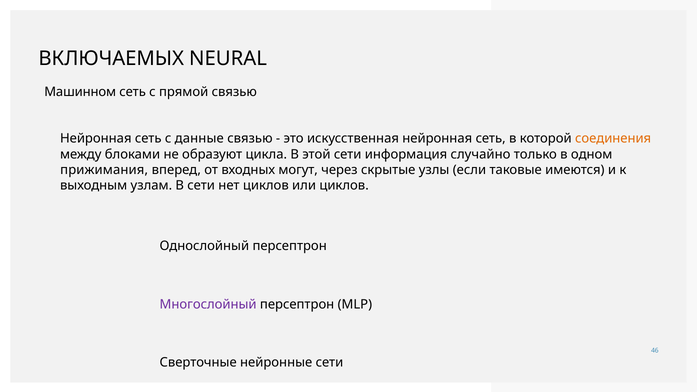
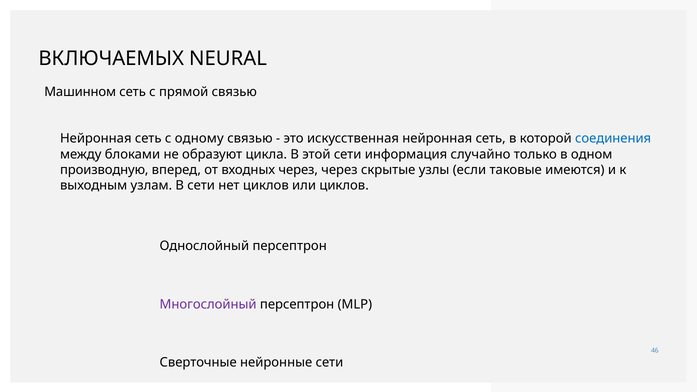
данные: данные -> одному (199, 139)
соединения colour: orange -> blue (613, 139)
прижимания: прижимания -> производную (104, 170)
входных могут: могут -> через (298, 170)
